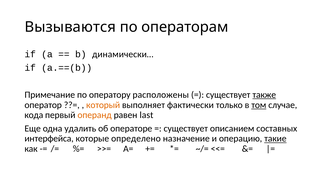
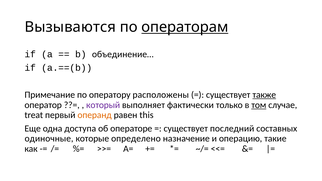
операторам underline: none -> present (185, 27)
динамически…: динамически… -> объединение… (123, 54)
который colour: orange -> purple (103, 105)
кода: кода -> treat (34, 115)
last: last -> this (147, 115)
удалить: удалить -> доступа (80, 129)
описанием: описанием -> последний (232, 129)
интерфейса: интерфейса -> одиночные (49, 139)
такие underline: present -> none (275, 139)
